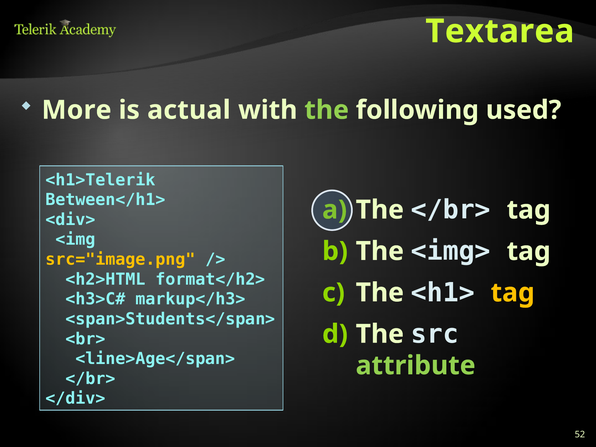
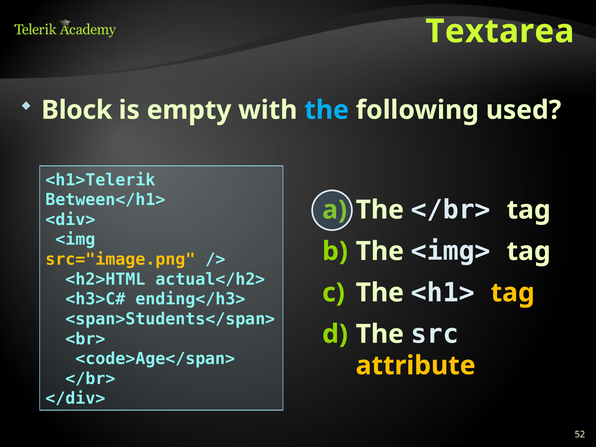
More: More -> Block (77, 110)
actual: actual -> empty (189, 110)
the colour: light green -> light blue (327, 110)
format</h2>: format</h2> -> actual</h2> (210, 279)
markup</h3>: markup</h3> -> ending</h3> (190, 299)
<line>Age</span>: <line>Age</span> -> <code>Age</span> (155, 359)
attribute colour: light green -> yellow (416, 366)
